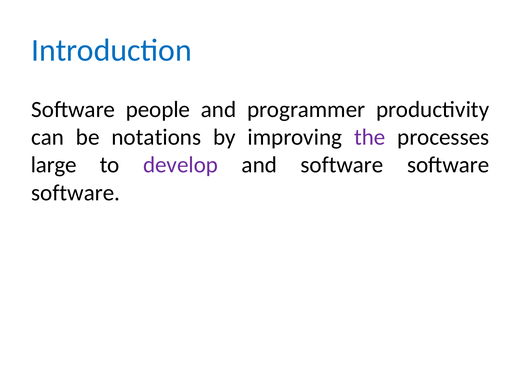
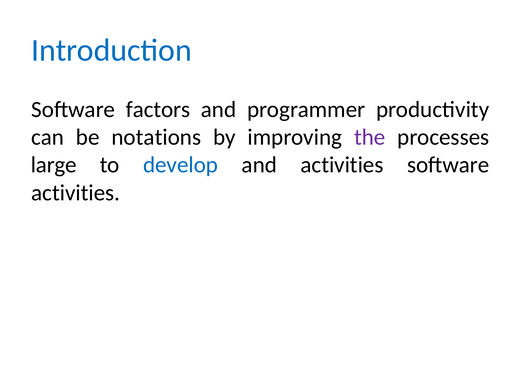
people: people -> factors (158, 109)
develop colour: purple -> blue (181, 165)
and software: software -> activities (342, 165)
software: software -> activities (76, 193)
